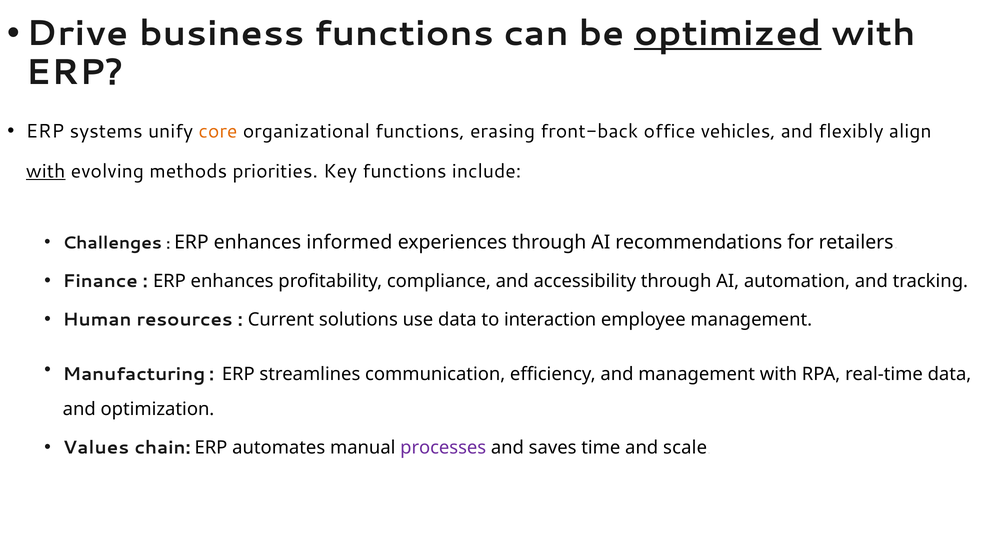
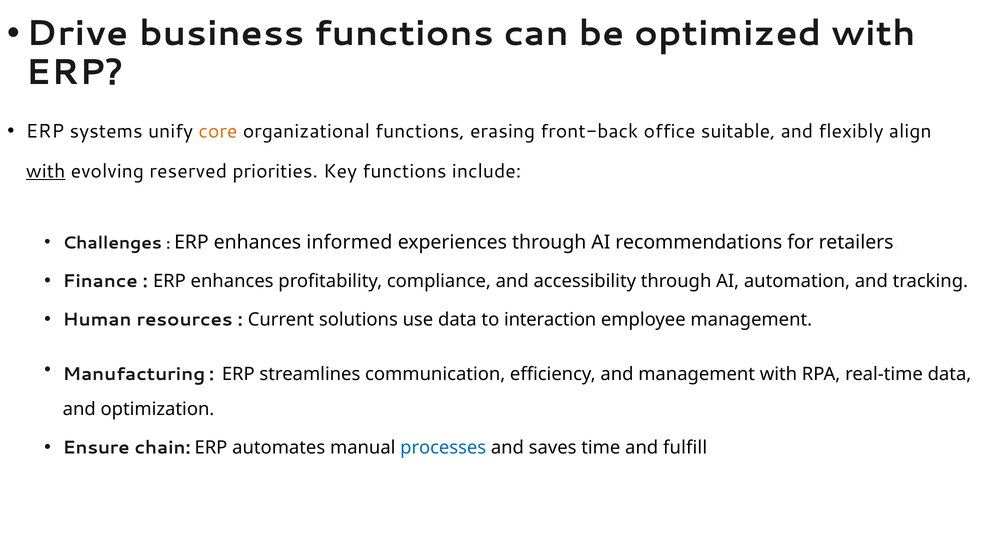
optimized underline: present -> none (728, 34)
vehicles: vehicles -> suitable (738, 132)
methods: methods -> reserved (188, 171)
Values: Values -> Ensure (96, 448)
processes colour: purple -> blue (443, 448)
scale: scale -> fulfill (685, 448)
